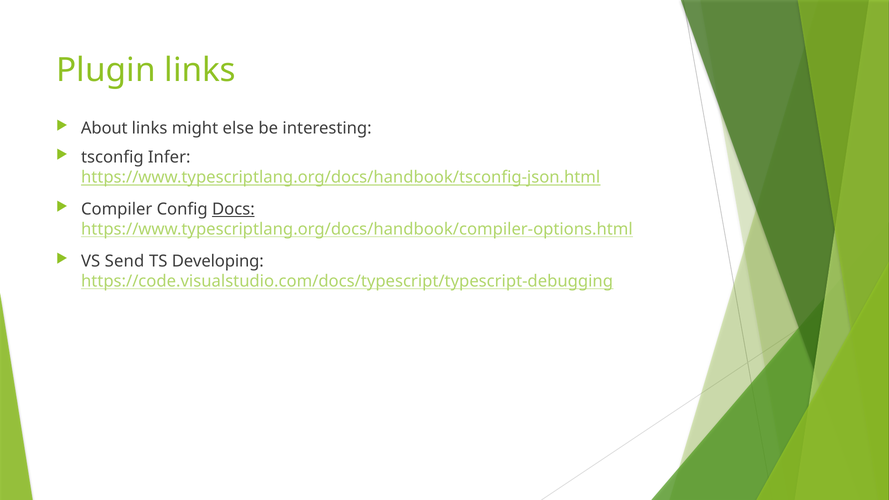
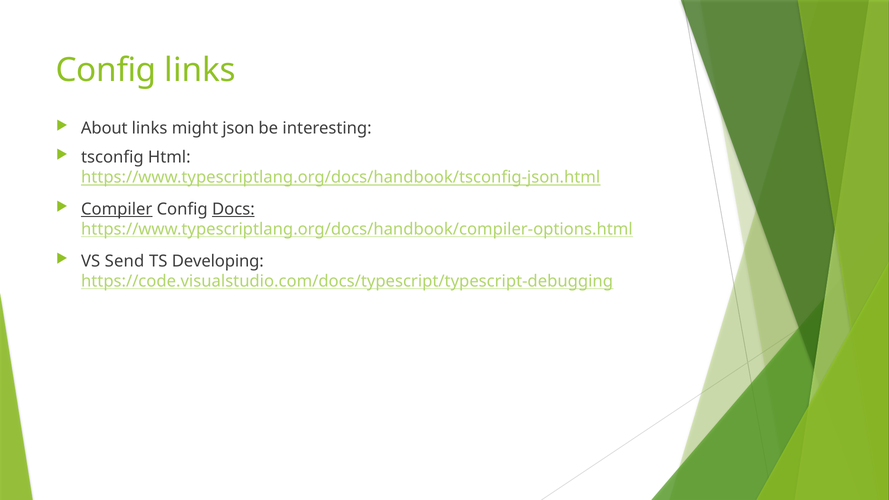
Plugin: Plugin -> Config (106, 70)
else: else -> json (238, 128)
Infer: Infer -> Html (169, 157)
Compiler underline: none -> present (117, 209)
